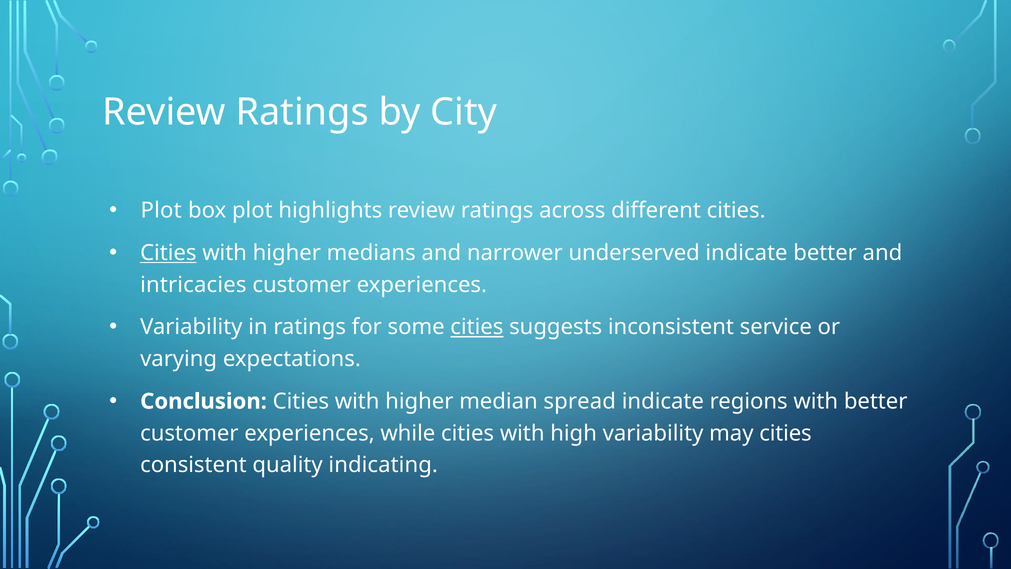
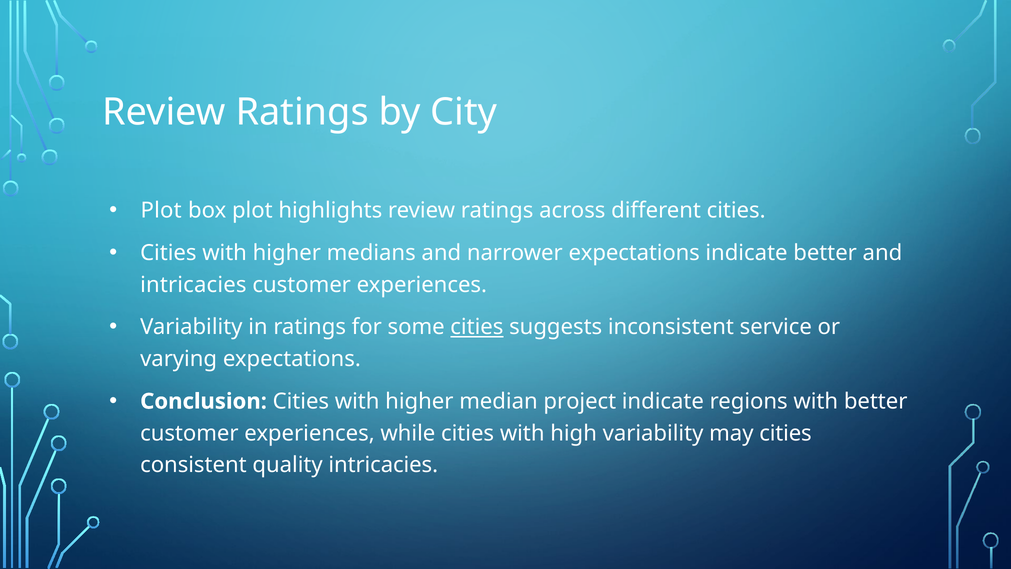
Cities underline: present -> none (168, 253)
narrower underserved: underserved -> expectations (634, 253)
spread: spread -> project (580, 401)
quality indicating: indicating -> intricacies (383, 465)
